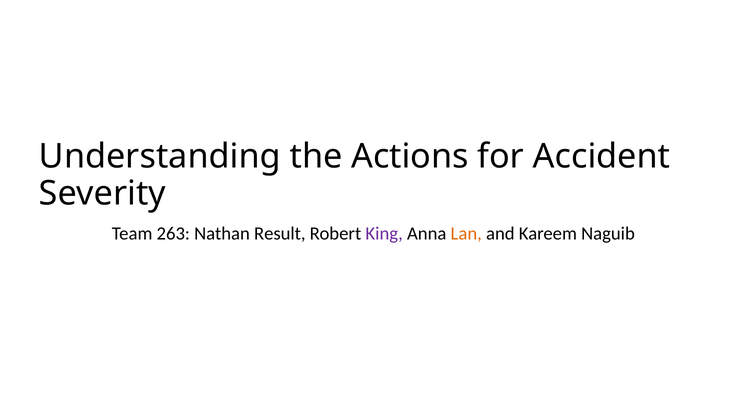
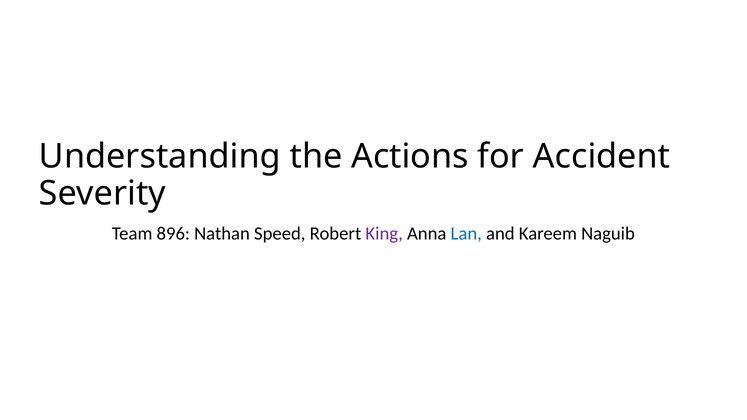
263: 263 -> 896 (173, 233)
Result: Result -> Speed (280, 233)
Lan colour: orange -> blue (466, 233)
